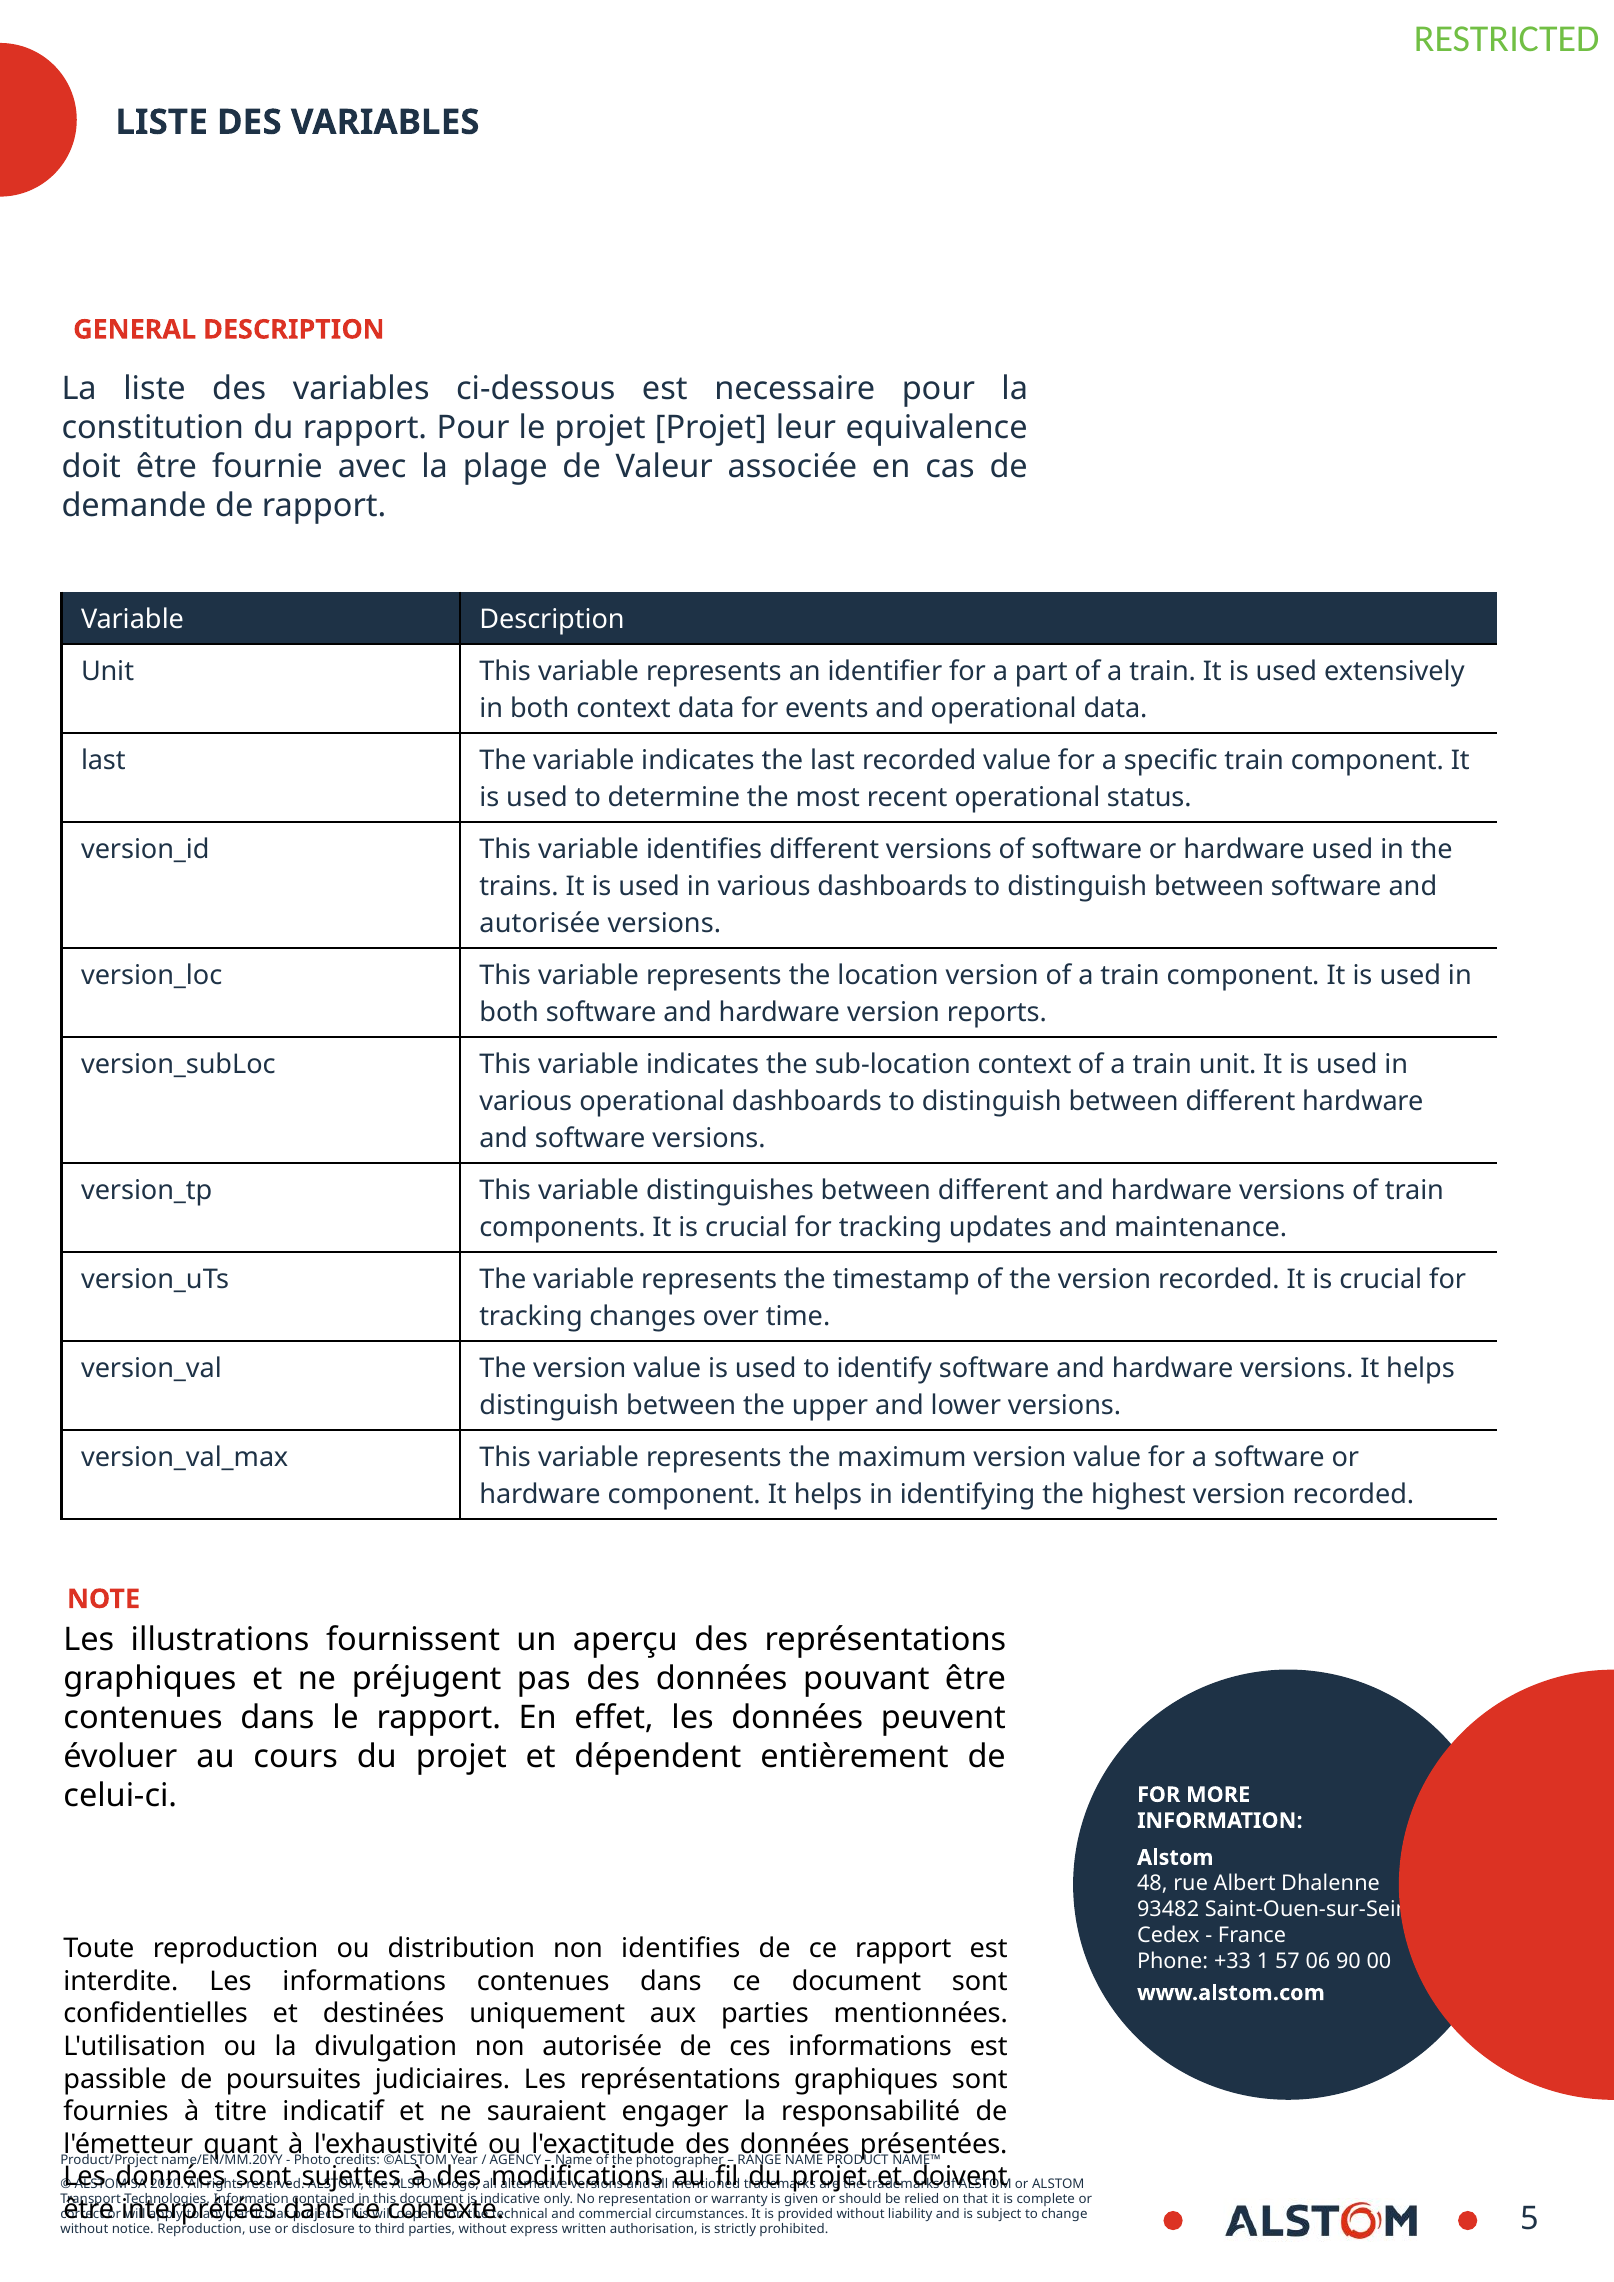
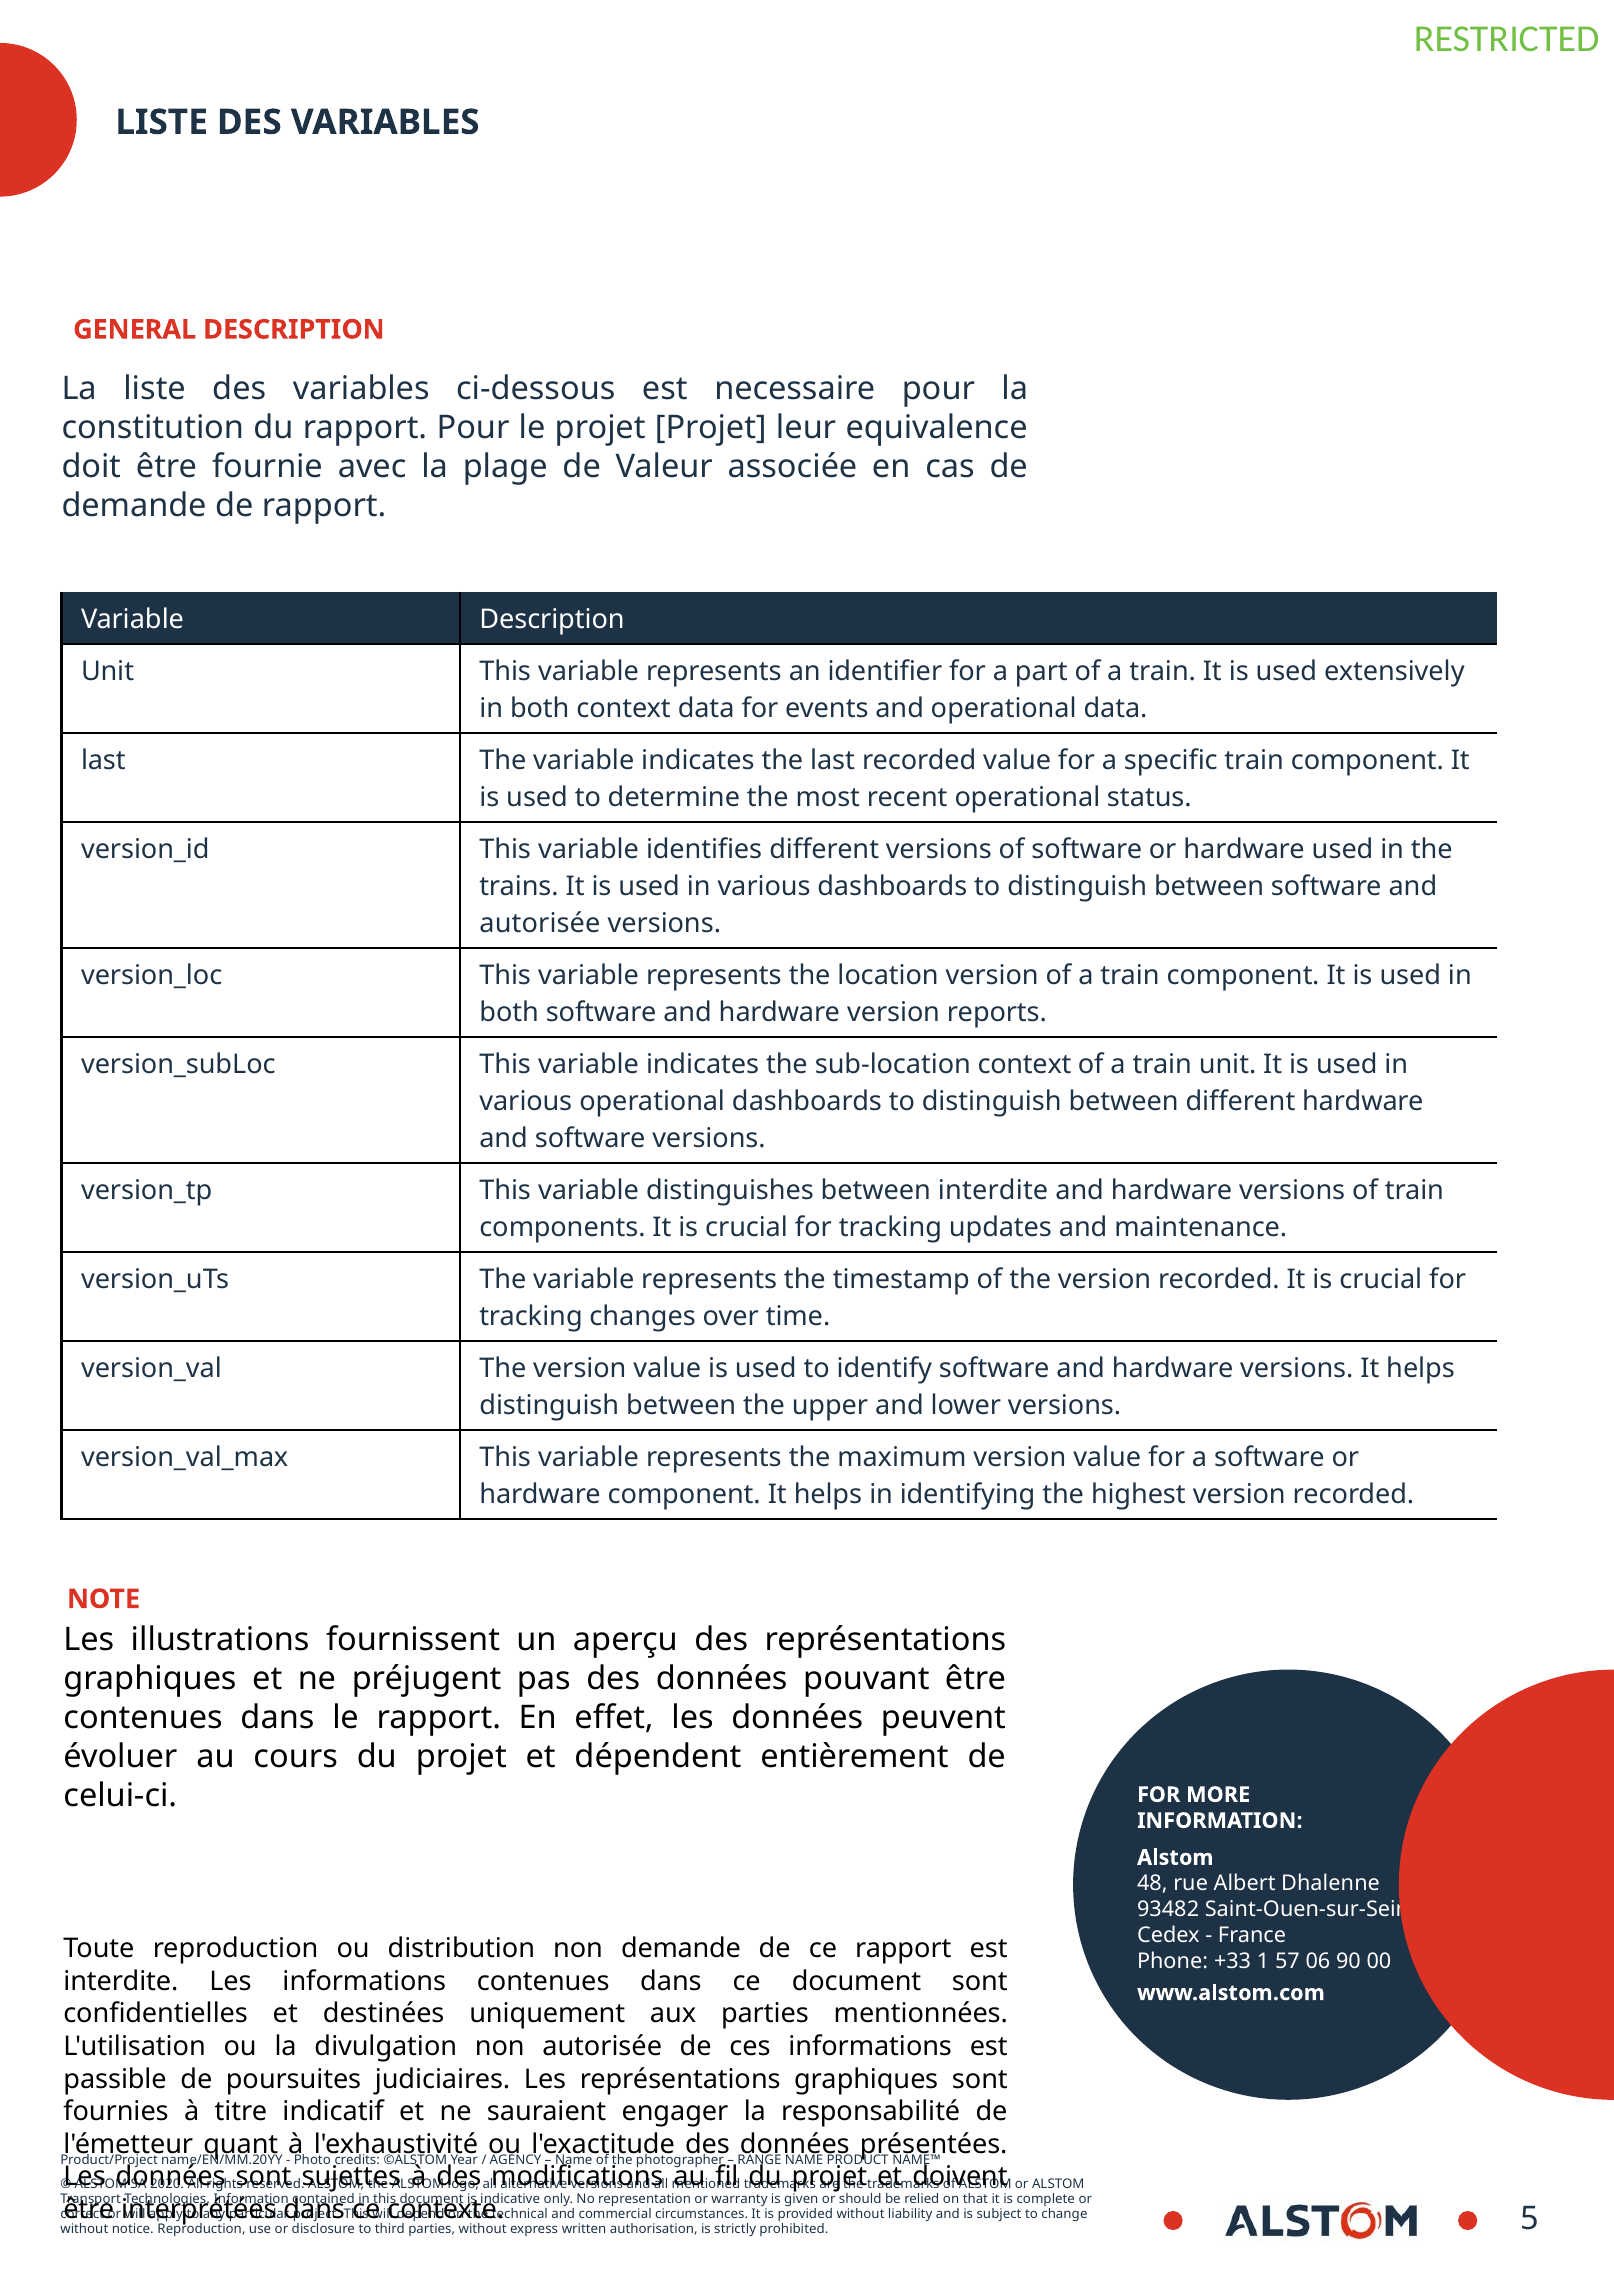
distinguishes between different: different -> interdite (993, 1191)
non identifies: identifies -> demande (681, 1949)
